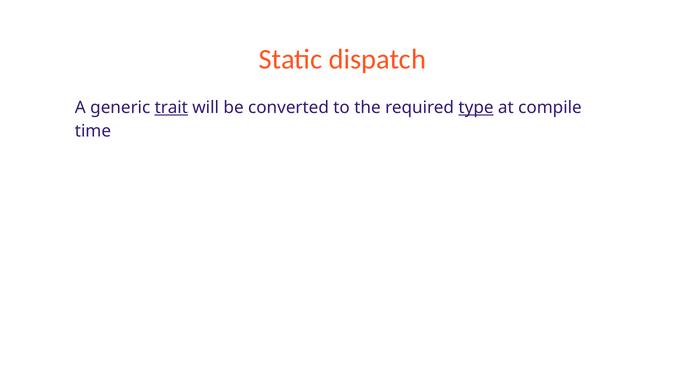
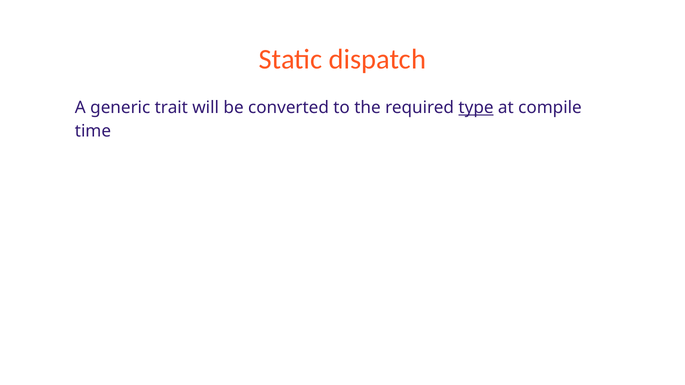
trait underline: present -> none (171, 108)
